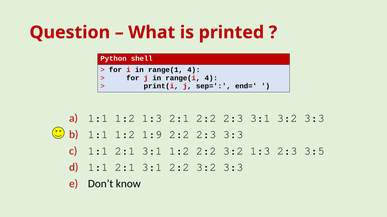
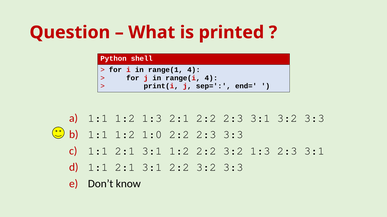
1:9: 1:9 -> 1:0 (152, 135)
1:3 2:3 3:5: 3:5 -> 3:1 (314, 151)
